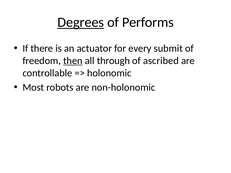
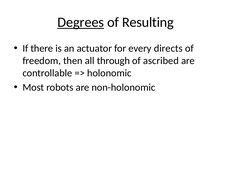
Performs: Performs -> Resulting (148, 22)
submit: submit -> directs (168, 48)
then underline: present -> none (73, 61)
